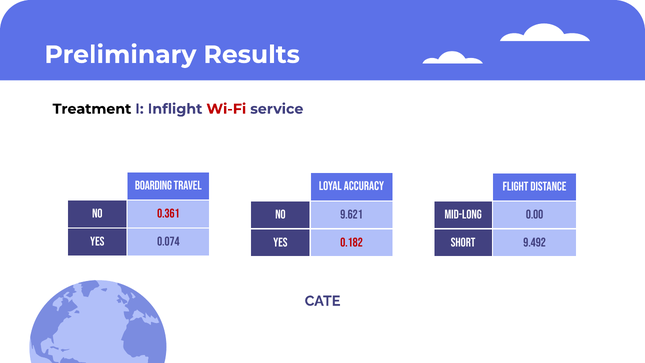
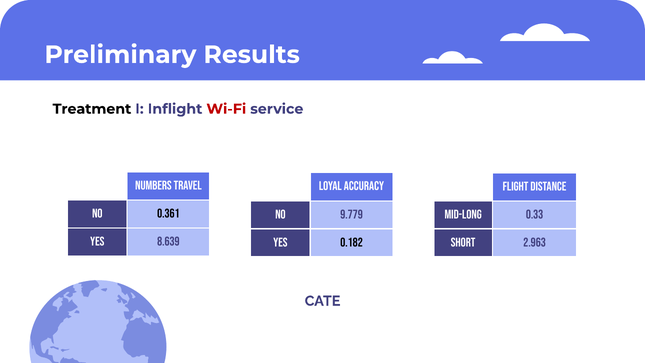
Boarding: Boarding -> Numbers (153, 186)
0.361 colour: red -> black (168, 214)
9.621: 9.621 -> 9.779 (352, 214)
o.00: o.00 -> o.33 (535, 214)
0.074: 0.074 -> 8.639 (168, 241)
0.182 colour: red -> black (352, 242)
9.492: 9.492 -> 2.963 (535, 242)
